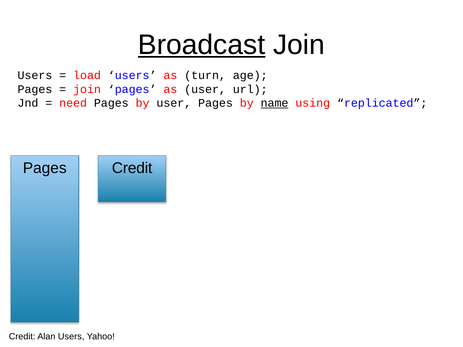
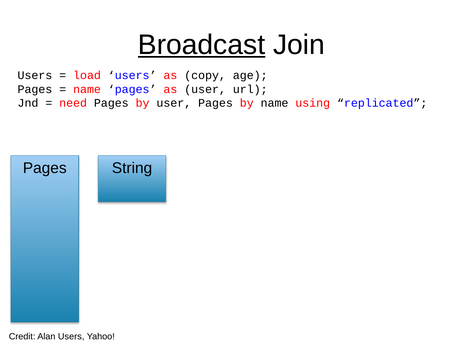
turn: turn -> copy (205, 75)
join: join -> name (87, 89)
name underline: present -> none (275, 103)
Pages Credit: Credit -> String (132, 168)
